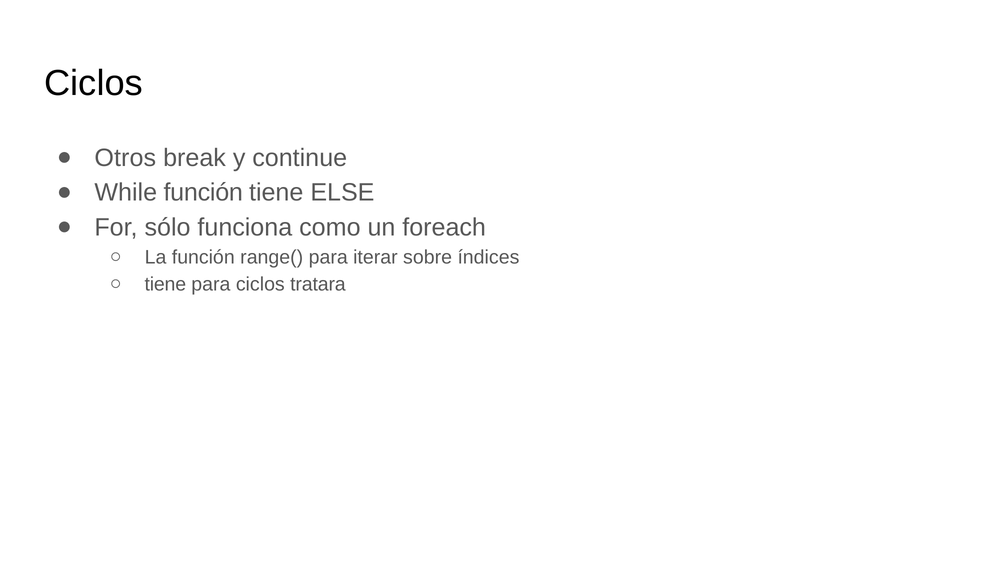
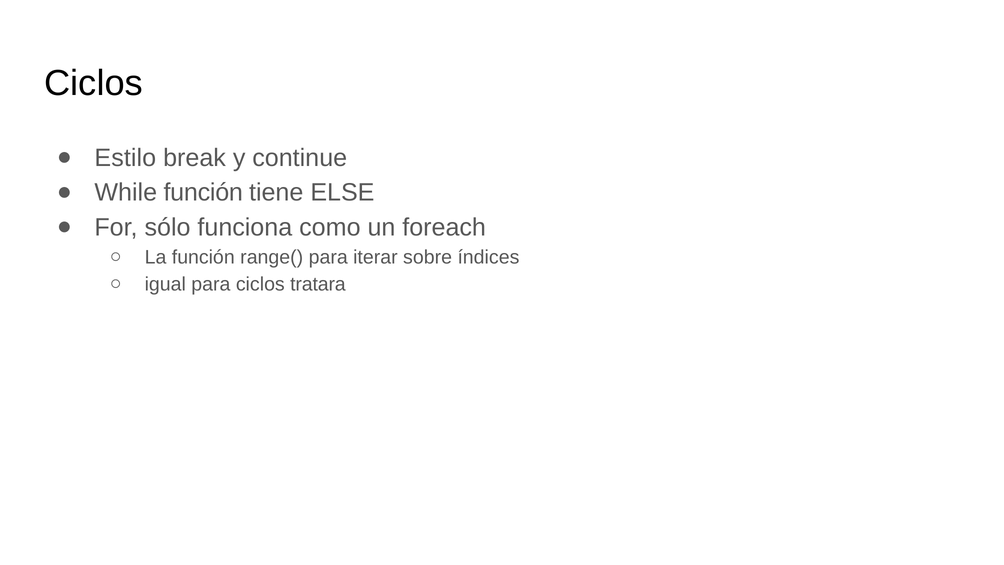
Otros: Otros -> Estilo (125, 158)
tiene: tiene -> igual (165, 284)
